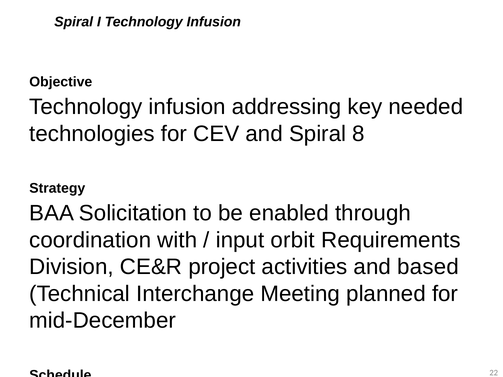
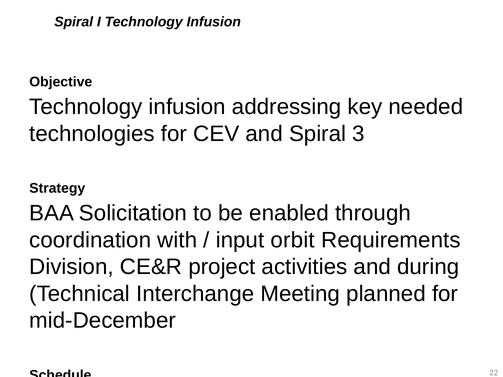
8: 8 -> 3 (359, 134)
based: based -> during (428, 267)
